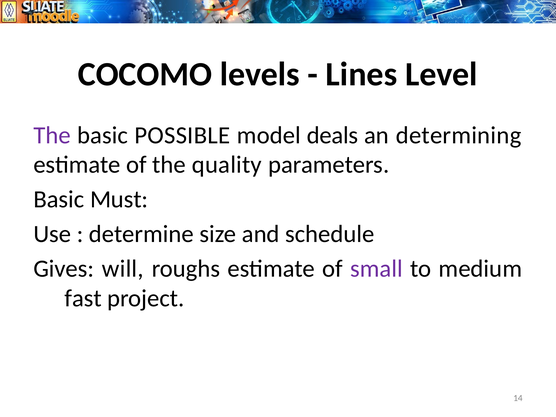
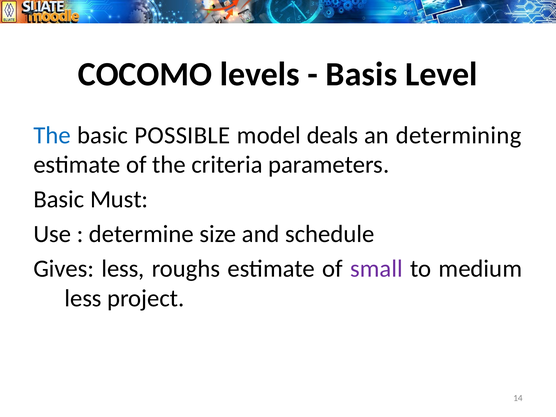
Lines: Lines -> Basis (361, 74)
The colour: purple -> blue (52, 135)
quality: quality -> criteria (227, 165)
Gives will: will -> less (123, 269)
fast: fast -> less (83, 298)
